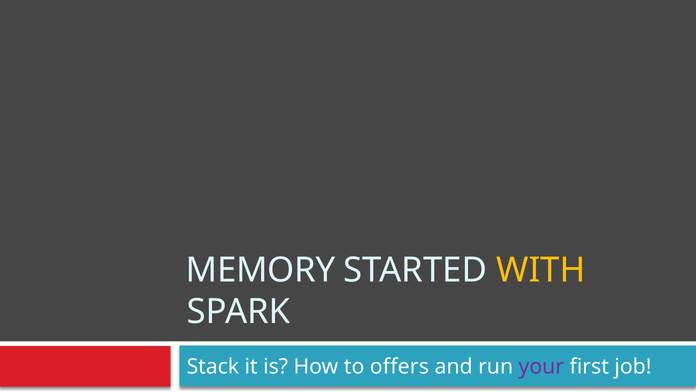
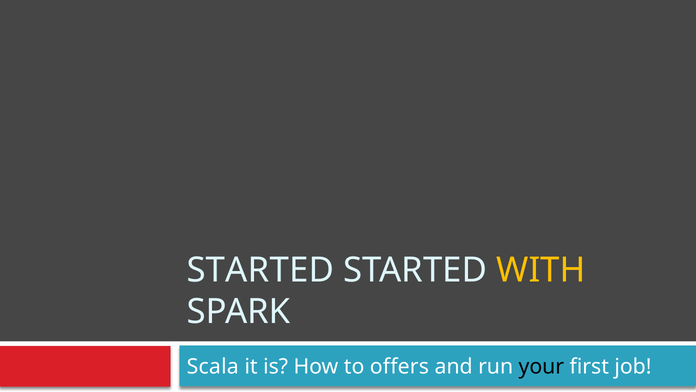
MEMORY: MEMORY -> STARTED (260, 270)
Stack: Stack -> Scala (213, 366)
your colour: purple -> black (541, 366)
